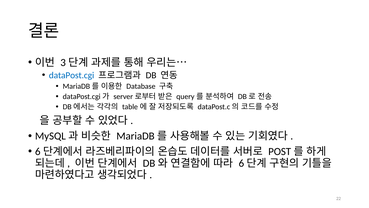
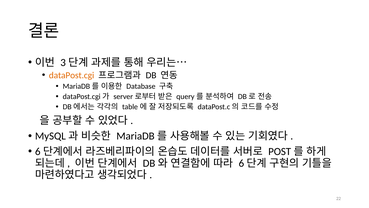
dataPost.cgi colour: blue -> orange (72, 75)
